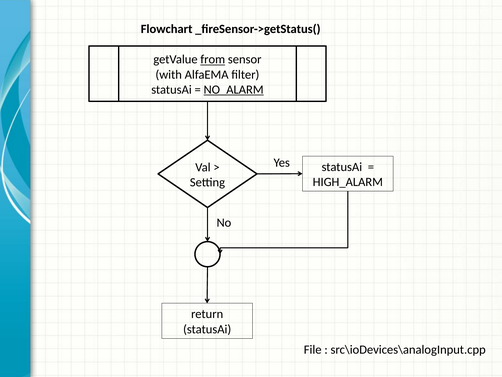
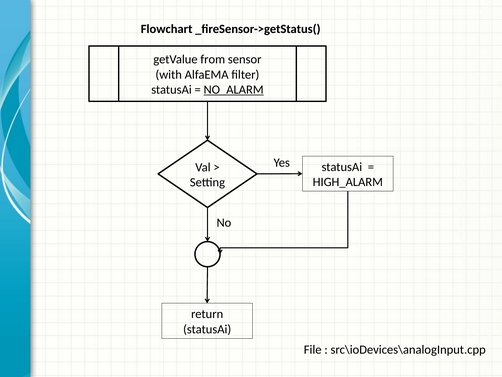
from underline: present -> none (213, 59)
